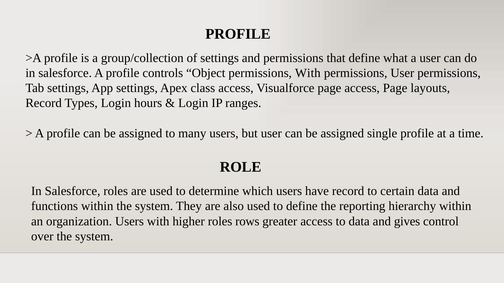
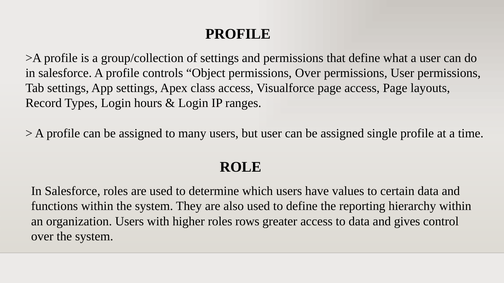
permissions With: With -> Over (308, 73)
have record: record -> values (348, 191)
